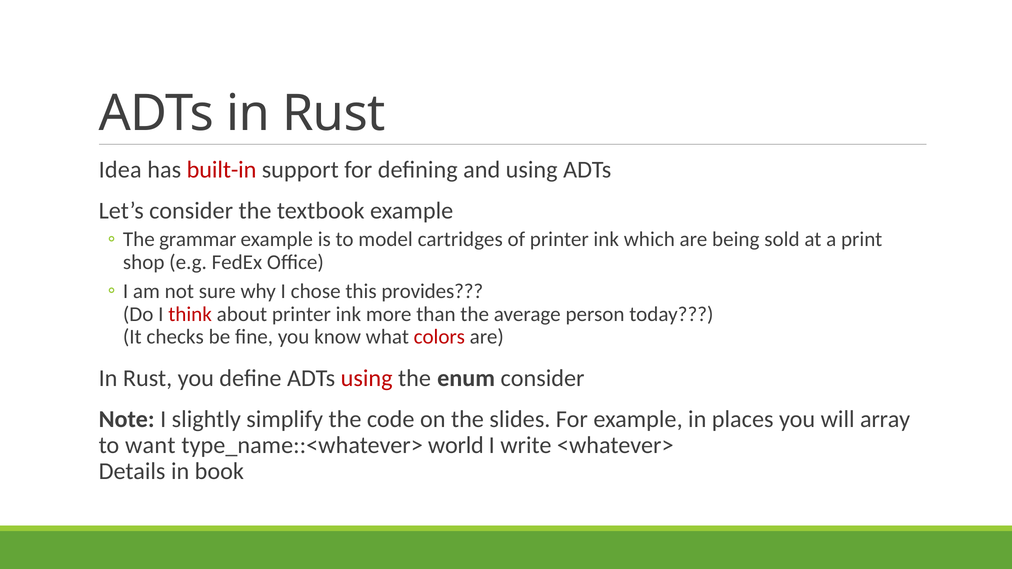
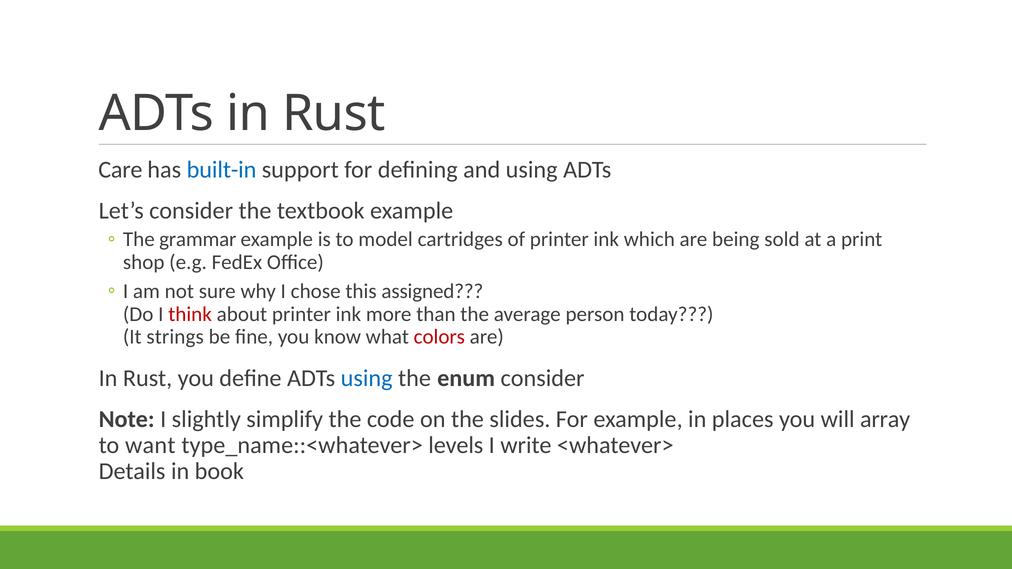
Idea: Idea -> Care (120, 170)
built-in colour: red -> blue (222, 170)
provides: provides -> assigned (432, 291)
checks: checks -> strings (175, 337)
using colour: red -> blue (367, 378)
world: world -> levels (456, 445)
